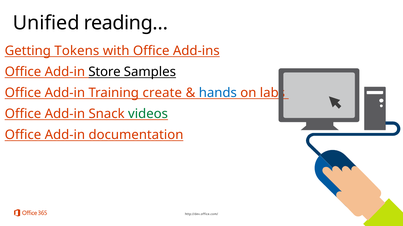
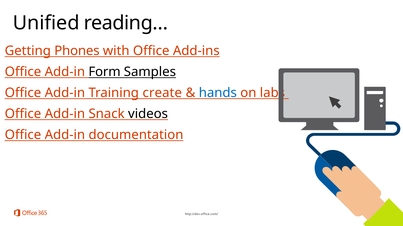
Tokens: Tokens -> Phones (77, 51)
Store: Store -> Form (105, 72)
videos colour: green -> black (148, 114)
